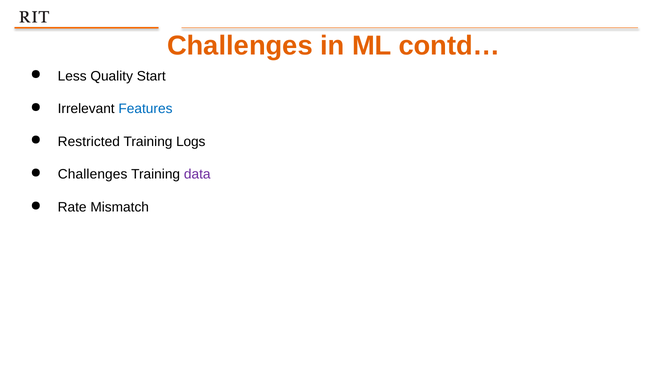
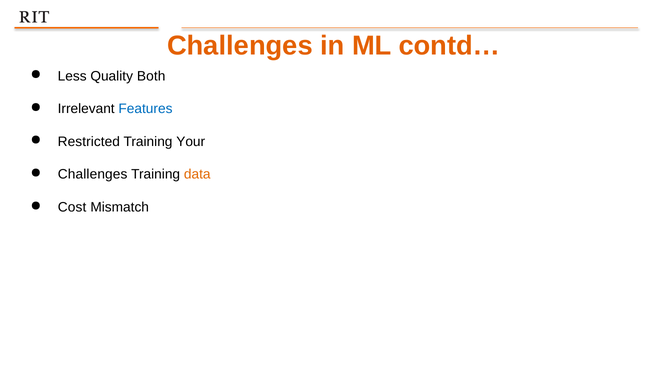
Start: Start -> Both (151, 76)
Logs: Logs -> Your (191, 142)
data colour: purple -> orange (197, 174)
Rate: Rate -> Cost (72, 207)
